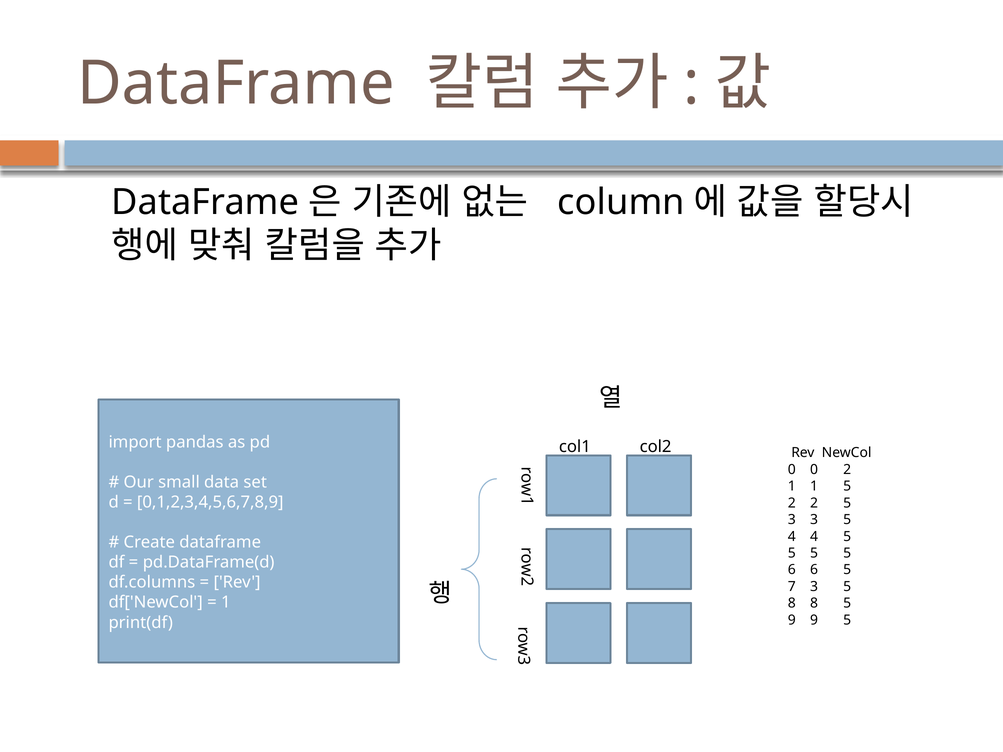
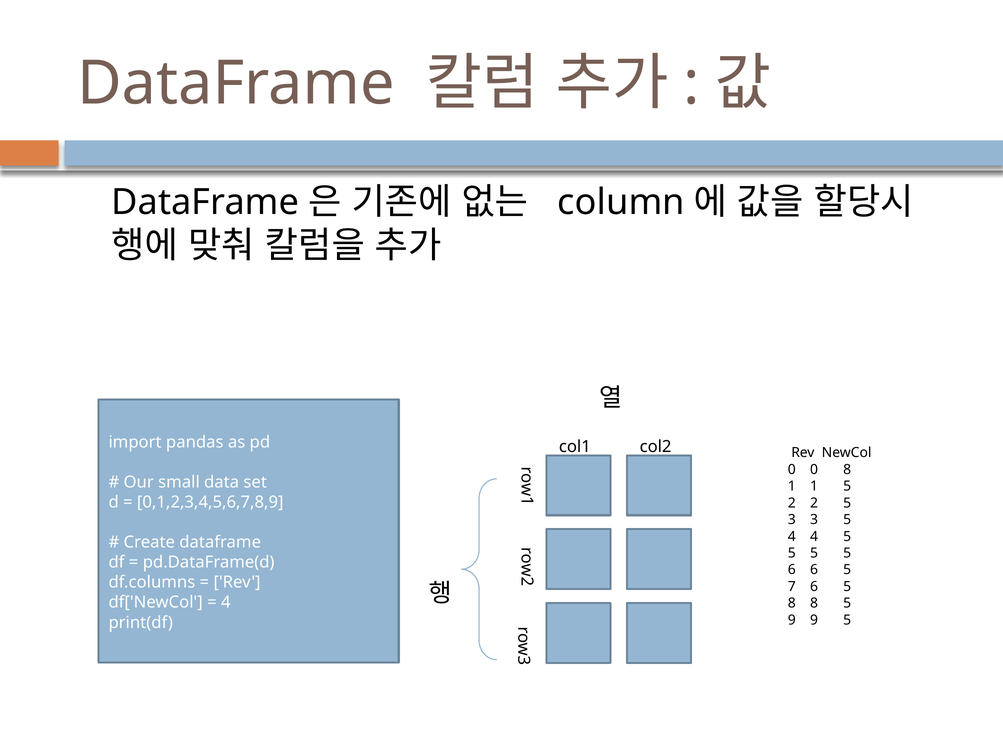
0 2: 2 -> 8 (847, 470)
7 3: 3 -> 6 (814, 587)
1: 1 -> 4 (226, 603)
